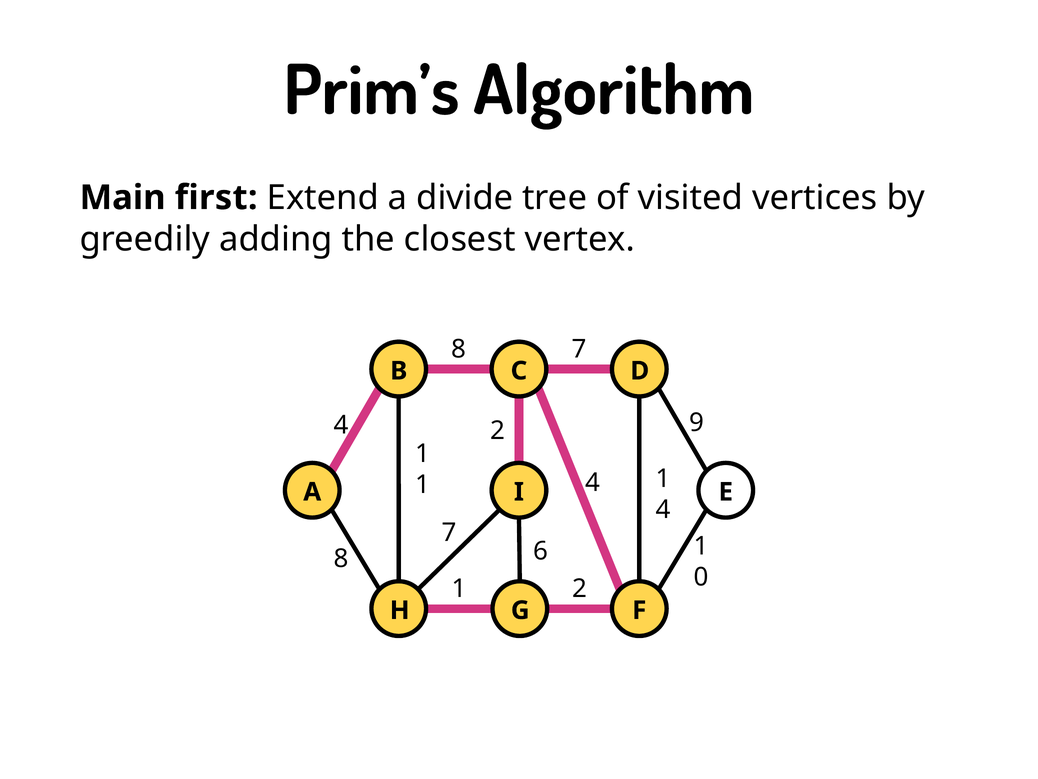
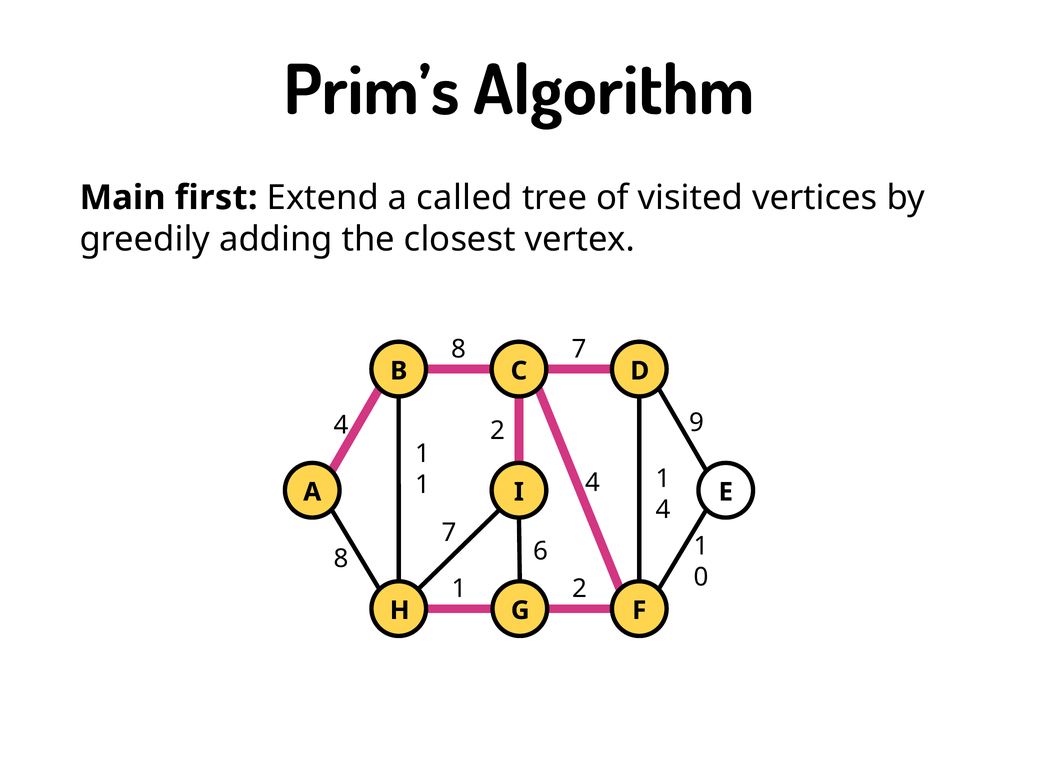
divide: divide -> called (465, 198)
